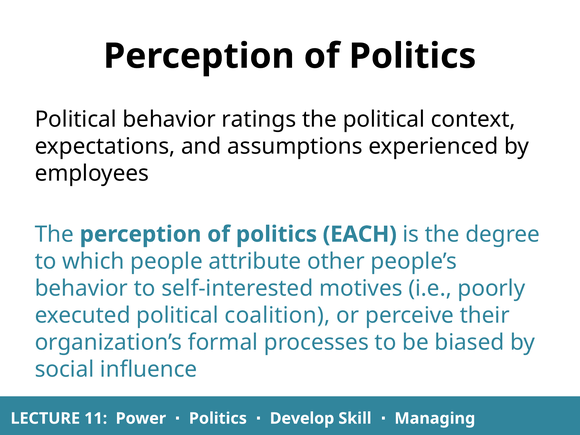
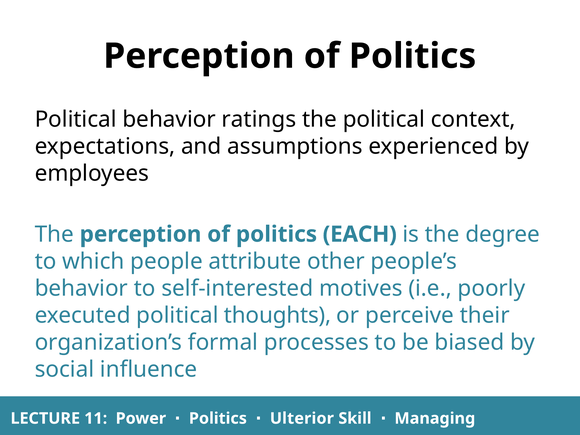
coalition: coalition -> thoughts (278, 315)
Develop: Develop -> Ulterior (302, 418)
